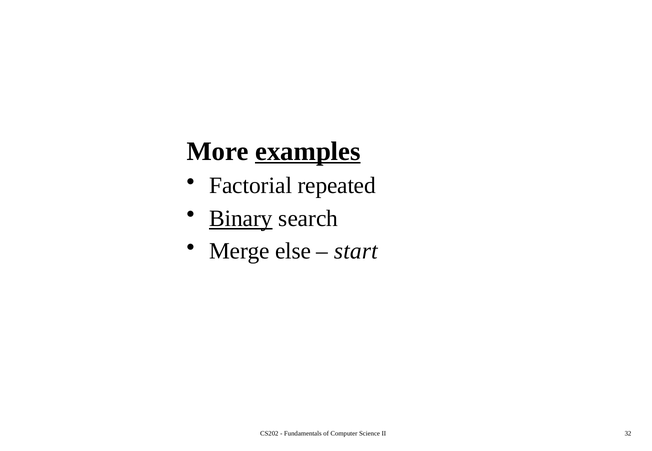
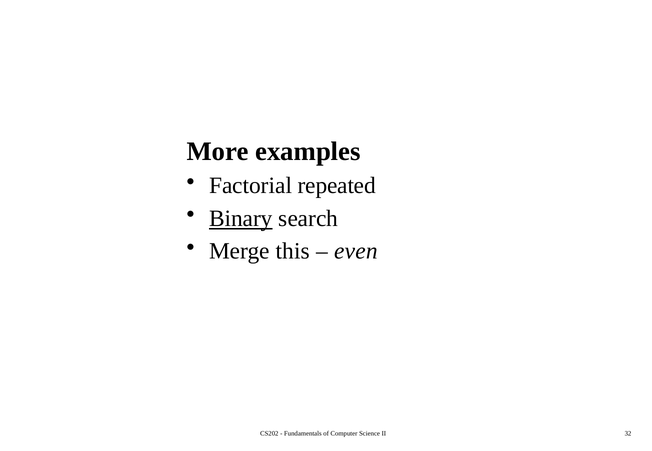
examples underline: present -> none (308, 151)
else: else -> this (293, 251)
start: start -> even (356, 251)
